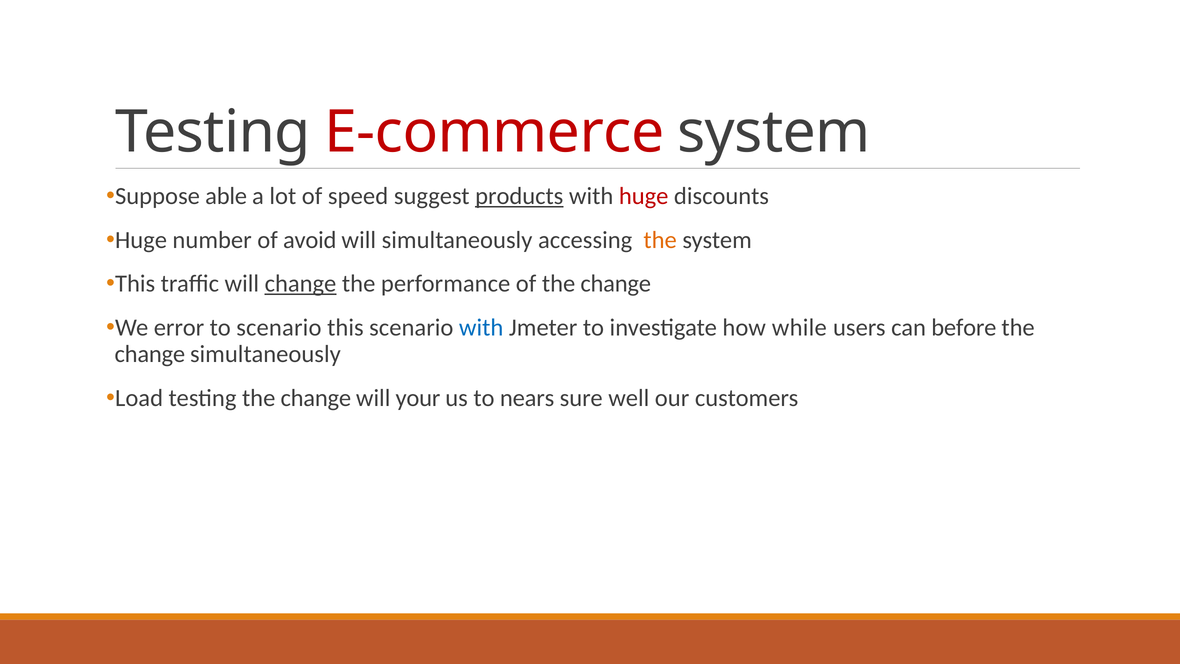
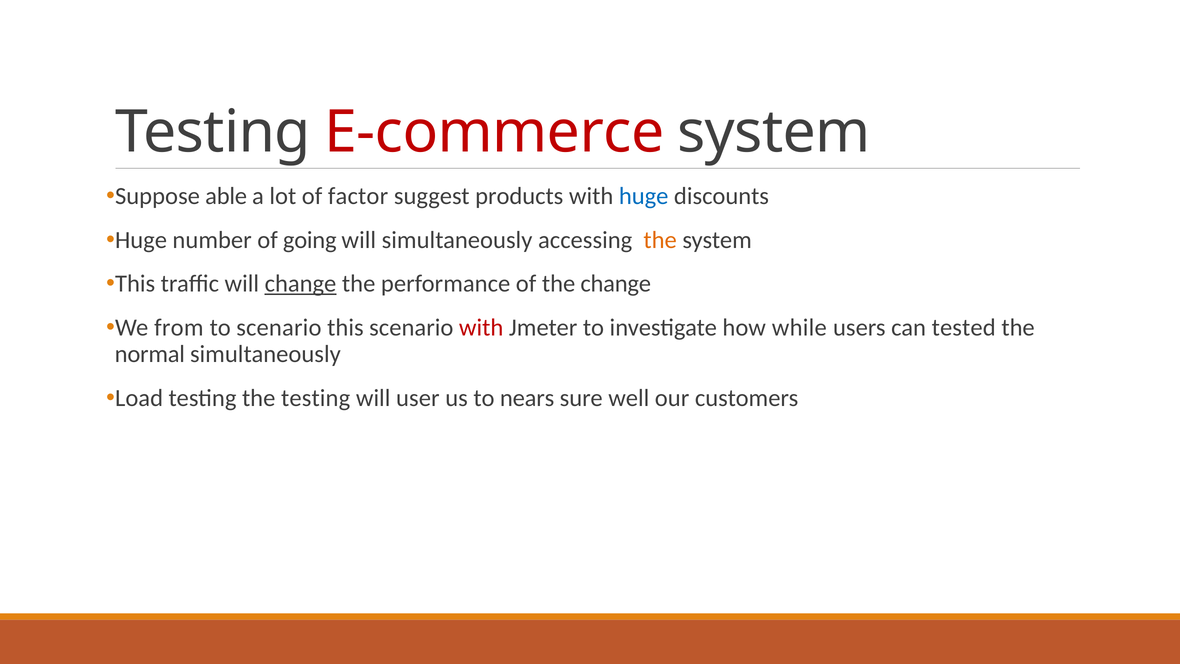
speed: speed -> factor (358, 196)
products underline: present -> none (519, 196)
huge colour: red -> blue (644, 196)
avoid: avoid -> going (310, 240)
error: error -> from (179, 327)
with colour: blue -> red (481, 327)
before: before -> tested (964, 327)
change: change -> normal (150, 354)
testing the change: change -> testing (316, 398)
your: your -> user (418, 398)
